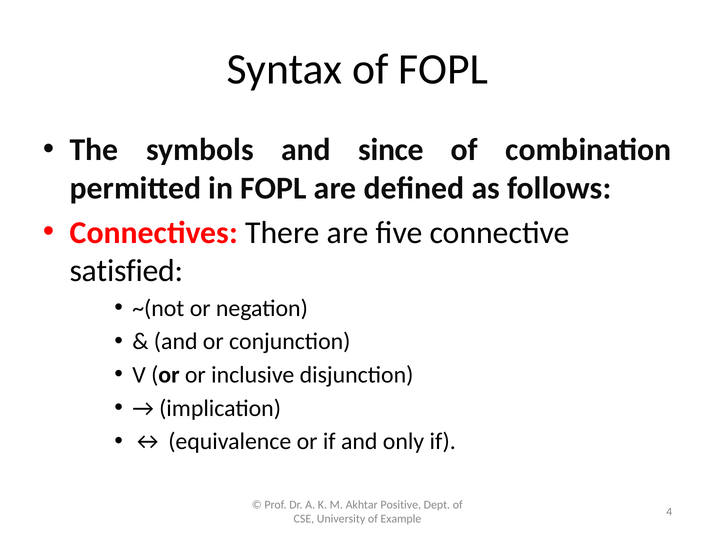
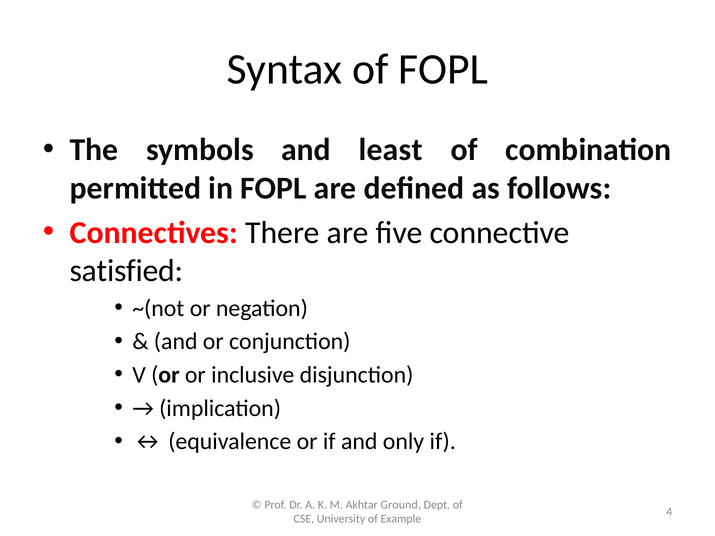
since: since -> least (391, 150)
Positive: Positive -> Ground (401, 505)
